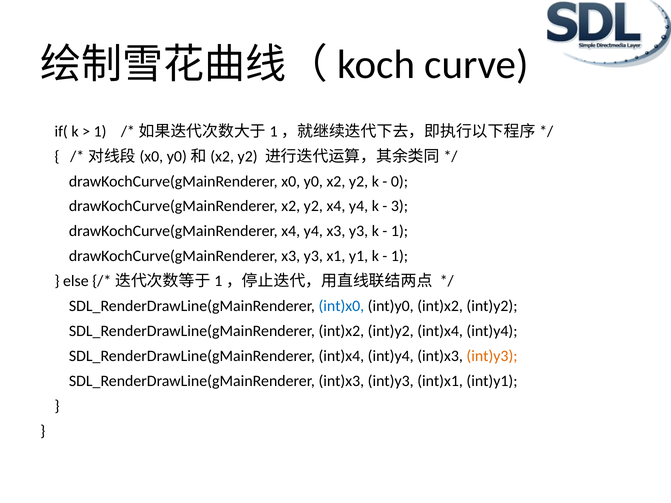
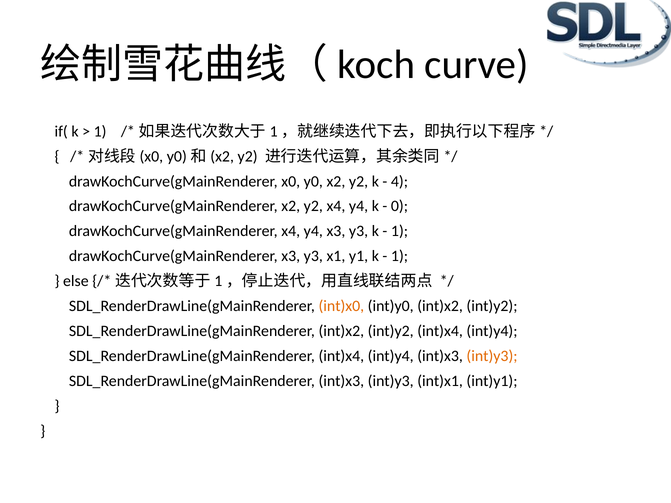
0: 0 -> 4 (400, 181)
3: 3 -> 0 (400, 206)
int)x0 colour: blue -> orange (341, 306)
